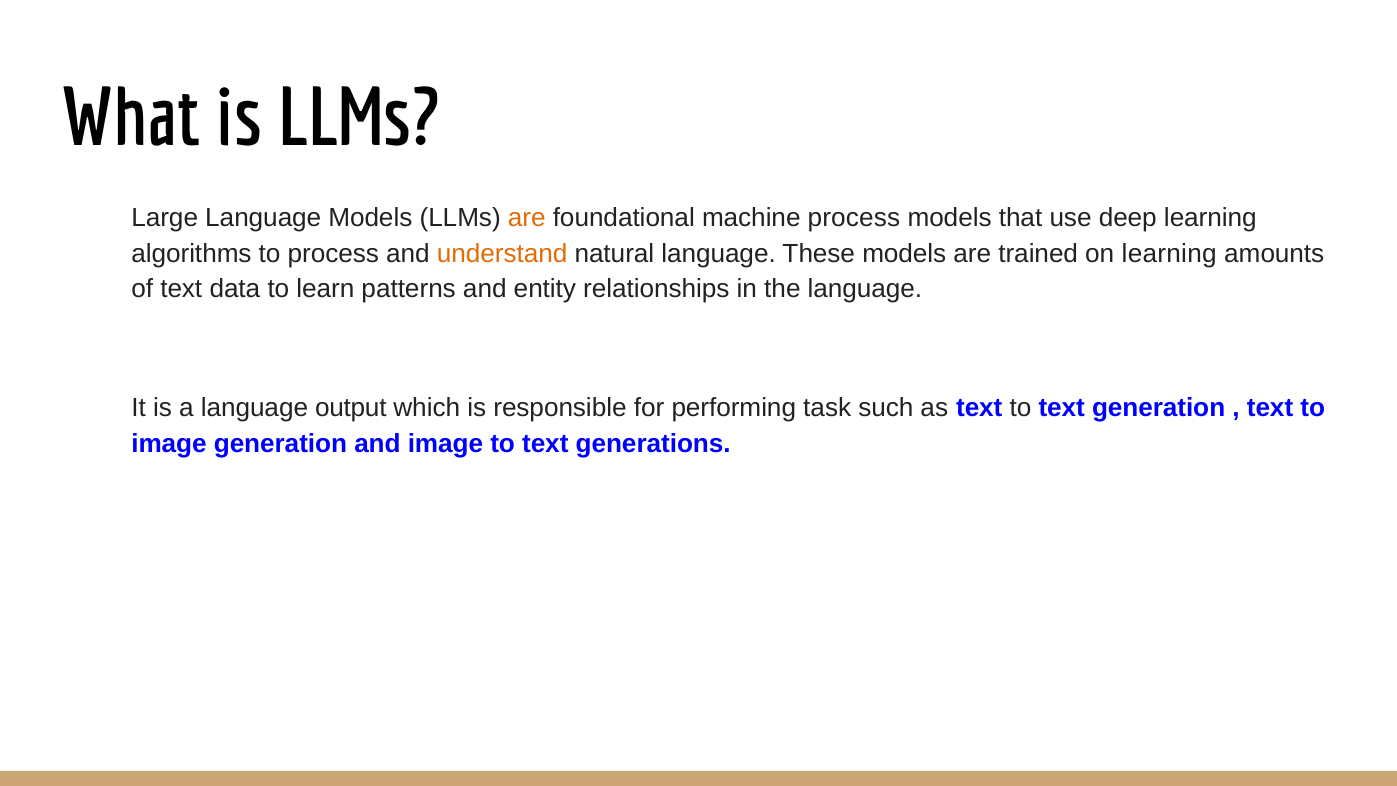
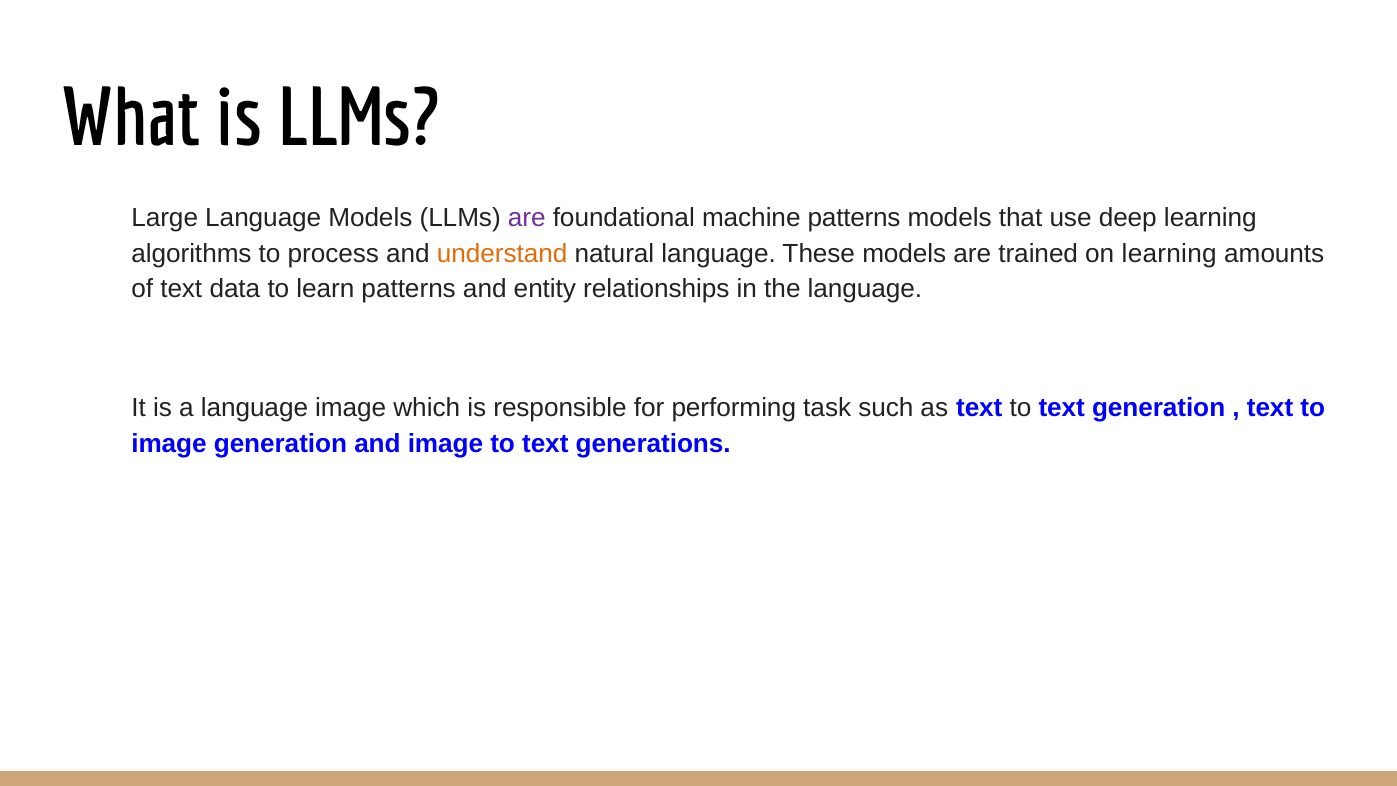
are colour: orange -> purple (527, 217)
machine process: process -> patterns (854, 217)
language output: output -> image (351, 408)
